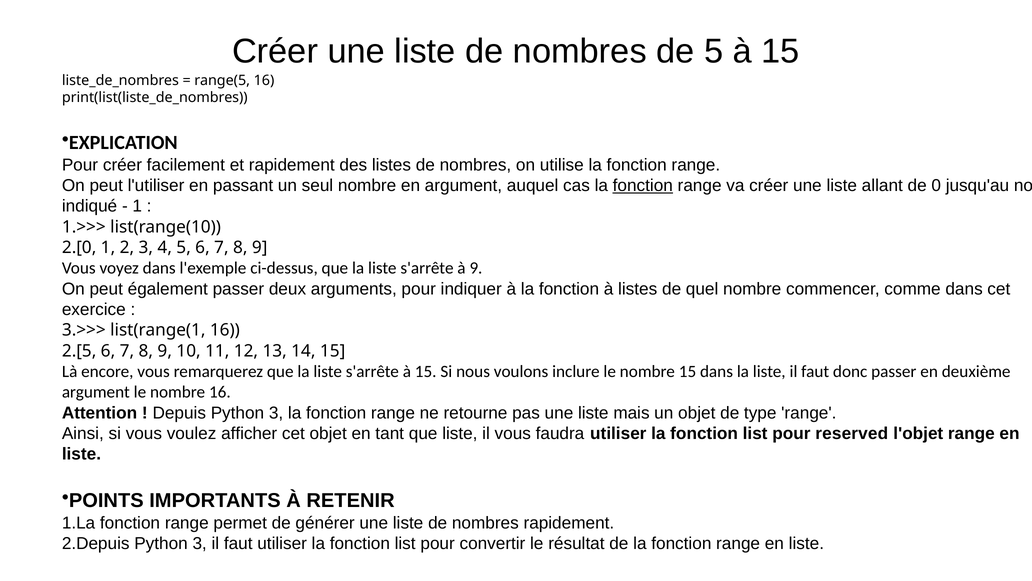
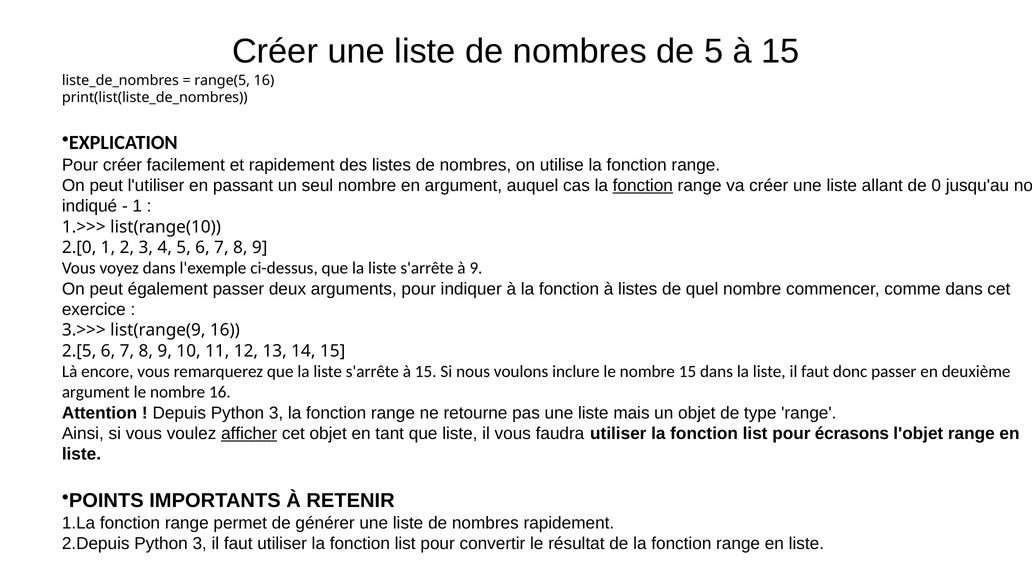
list(range(1: list(range(1 -> list(range(9 (158, 330)
afficher underline: none -> present (249, 433)
reserved: reserved -> écrasons (852, 433)
